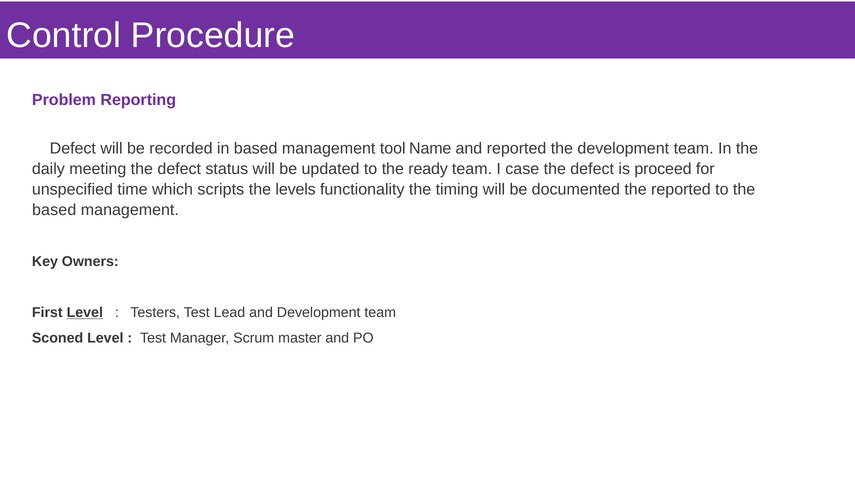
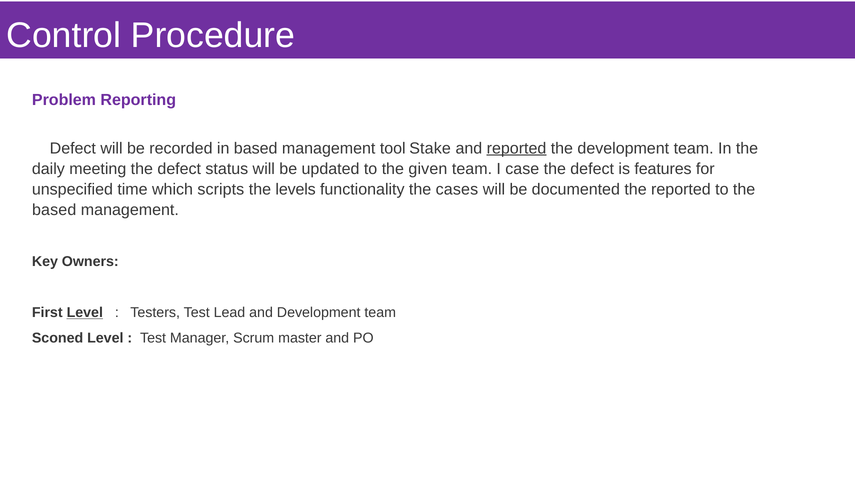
Name: Name -> Stake (430, 148)
reported underline: none -> present (517, 148)
ready: ready -> given (428, 169)
proceed: proceed -> features (663, 169)
timing: timing -> cases (457, 189)
